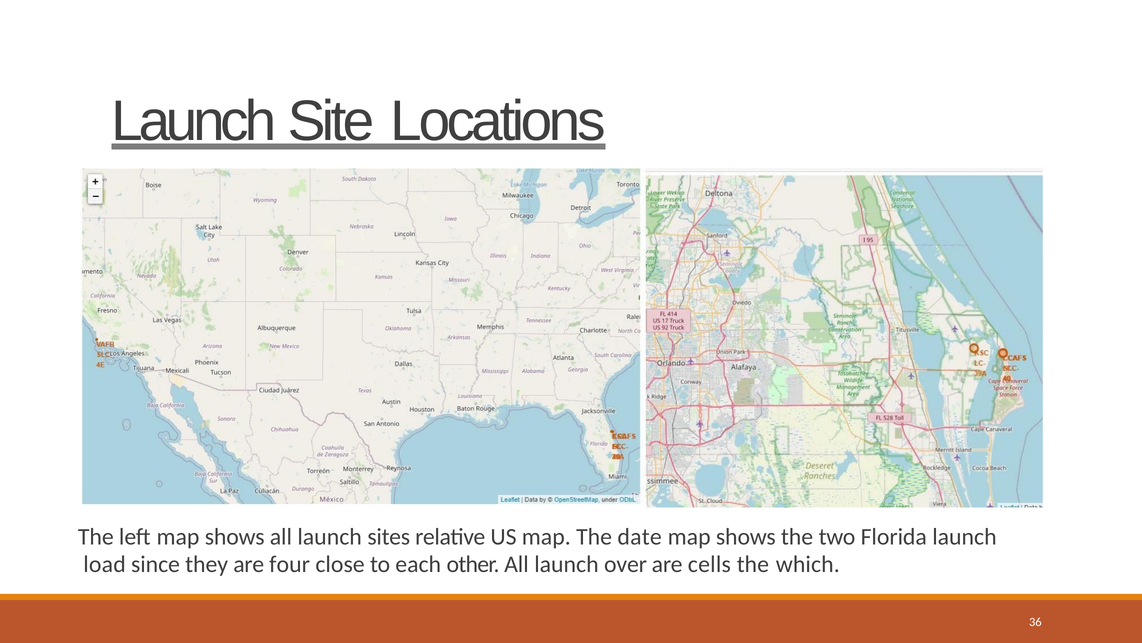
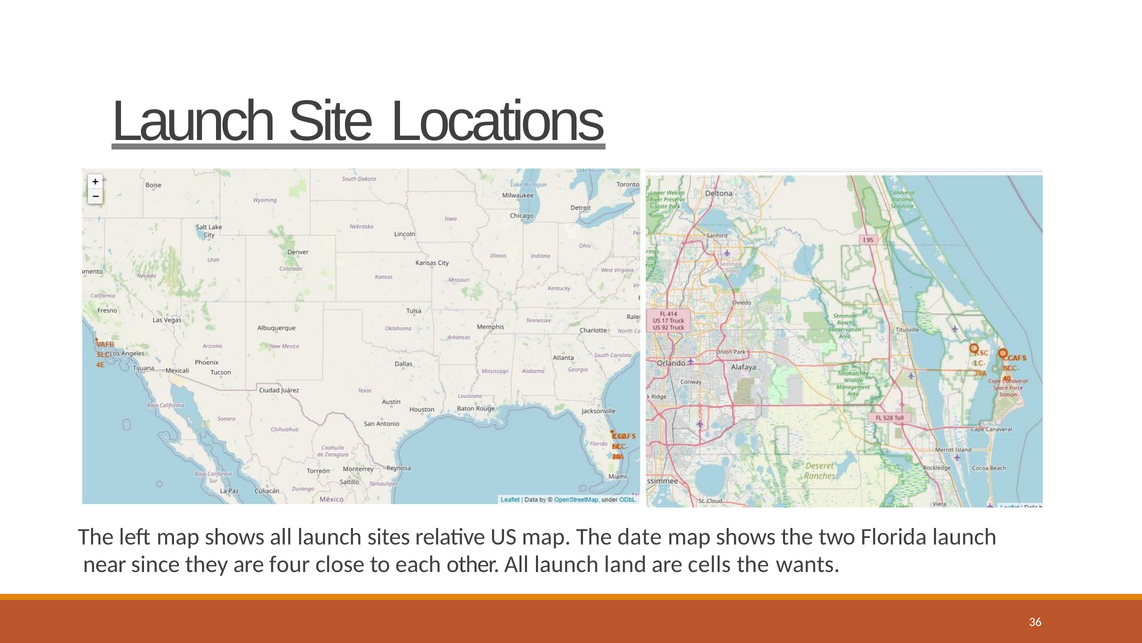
load: load -> near (105, 564)
over: over -> land (625, 564)
which: which -> wants (808, 564)
